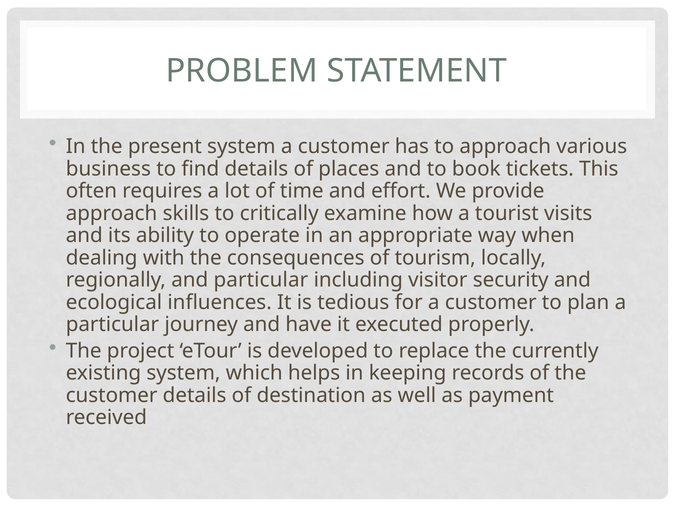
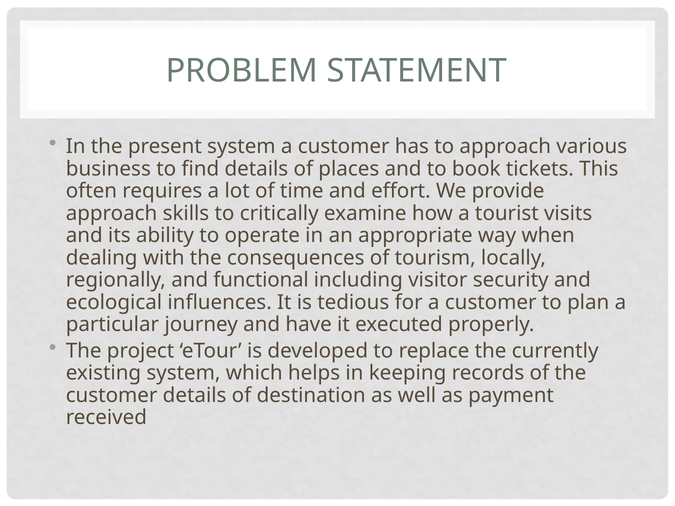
and particular: particular -> functional (261, 280)
